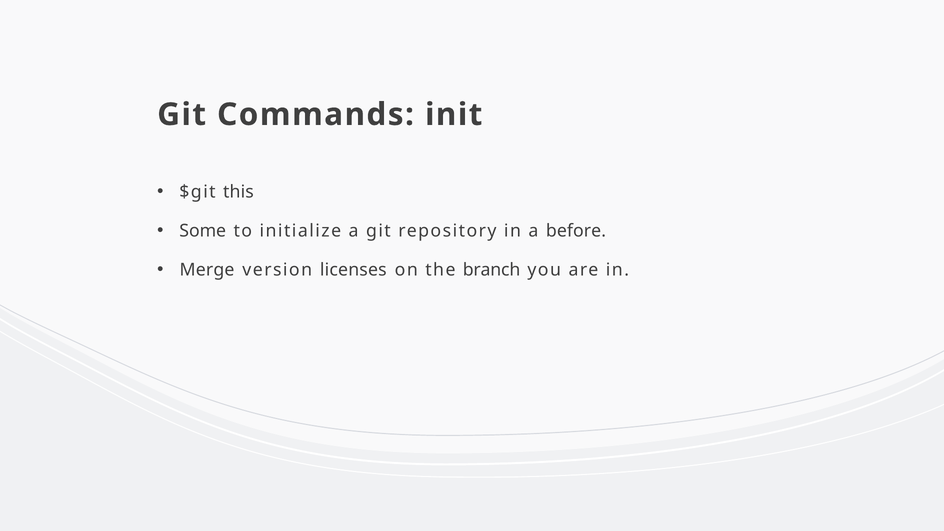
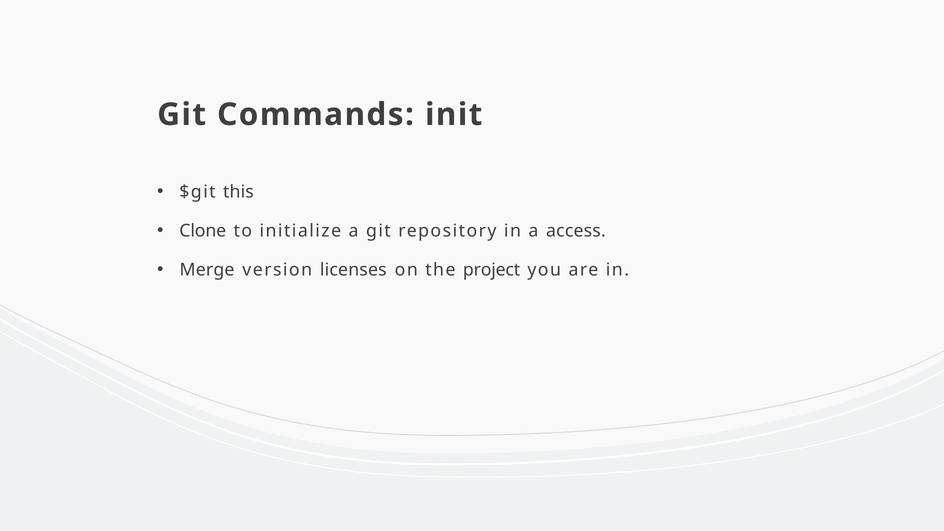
Some: Some -> Clone (203, 231)
before: before -> access (576, 231)
branch: branch -> project (492, 270)
